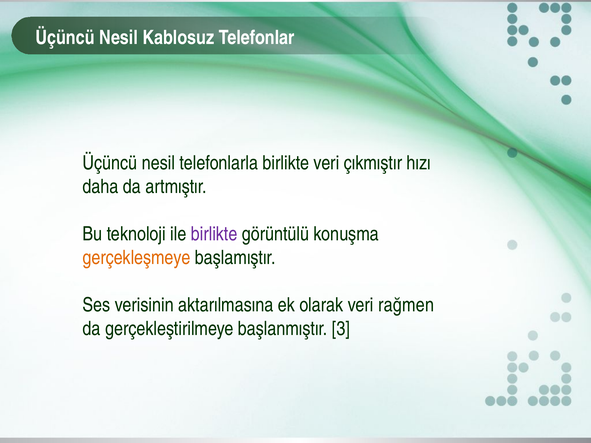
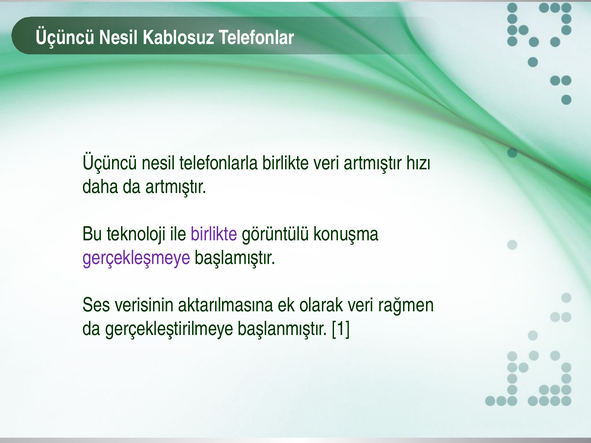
veri çıkmıştır: çıkmıştır -> artmıştır (373, 163)
gerçekleşmeye colour: orange -> purple (137, 258)
3: 3 -> 1 (341, 329)
